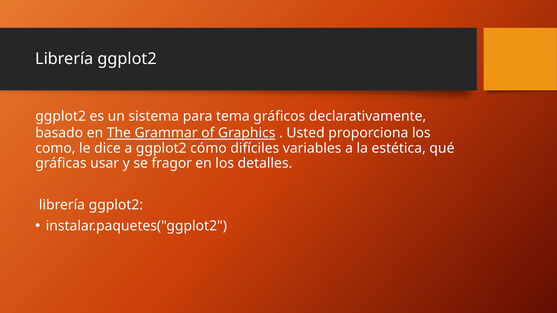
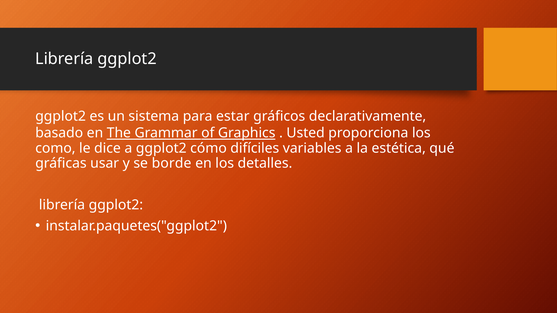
tema: tema -> estar (233, 116)
fragor: fragor -> borde (172, 163)
